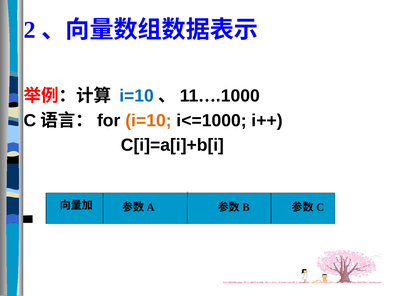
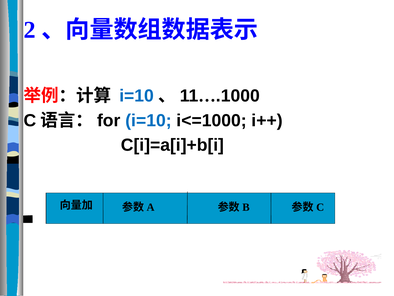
i=10 colour: orange -> blue (149, 120)
